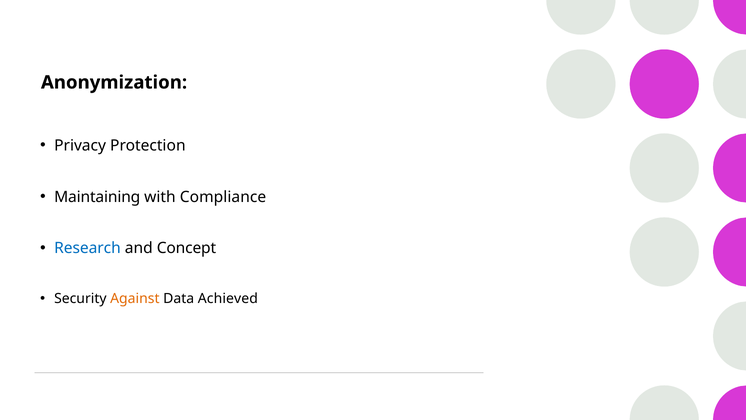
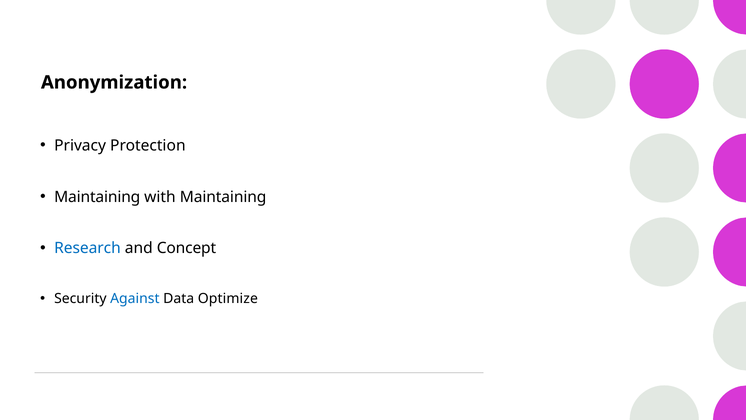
with Compliance: Compliance -> Maintaining (223, 197)
Against colour: orange -> blue (135, 298)
Achieved: Achieved -> Optimize (228, 298)
